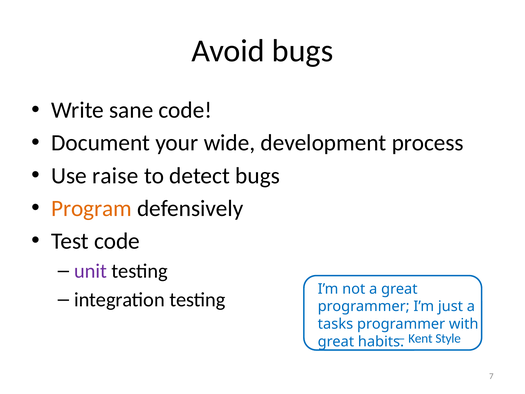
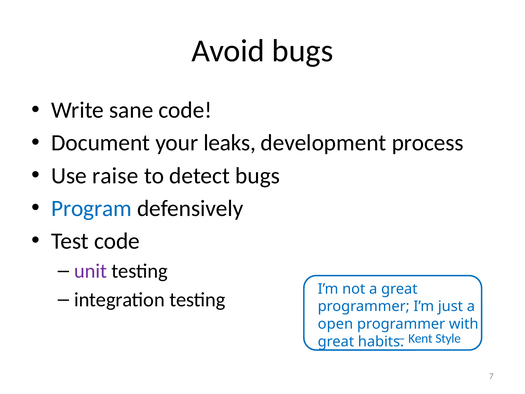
wide: wide -> leaks (230, 143)
Program colour: orange -> blue (92, 208)
tasks: tasks -> open (335, 324)
